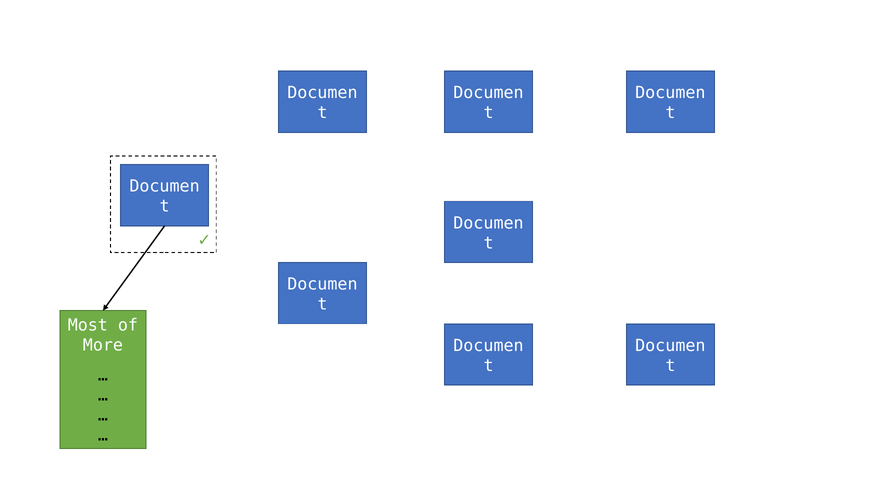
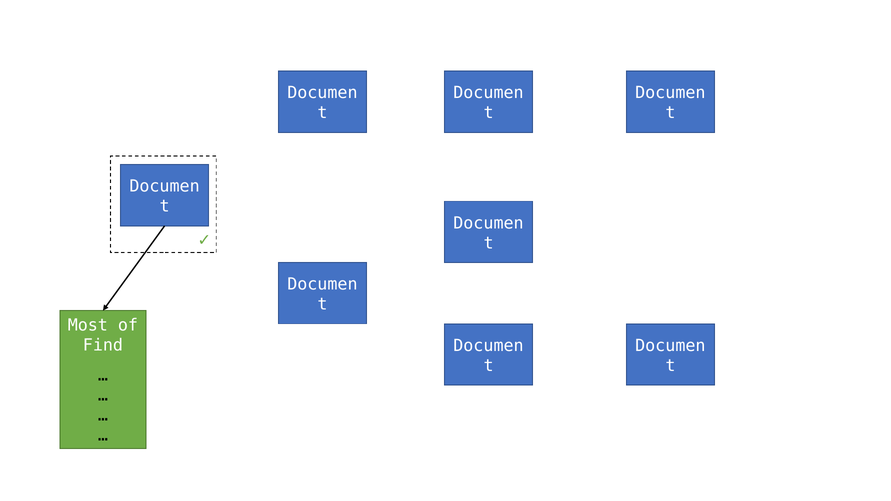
More: More -> Find (103, 345)
